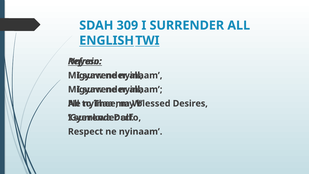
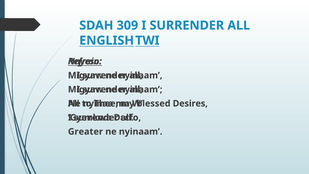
Respect: Respect -> Greater (85, 131)
